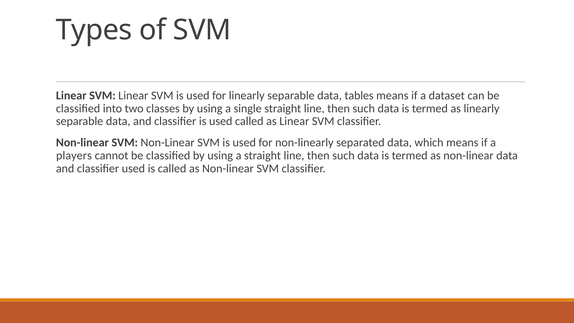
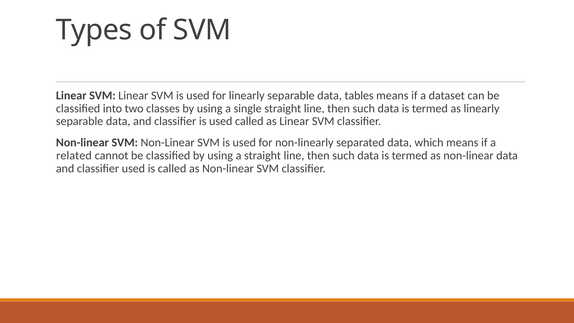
players: players -> related (74, 155)
